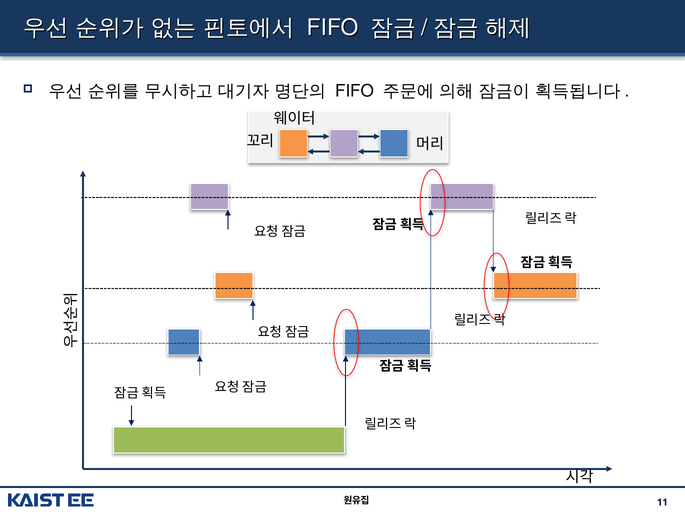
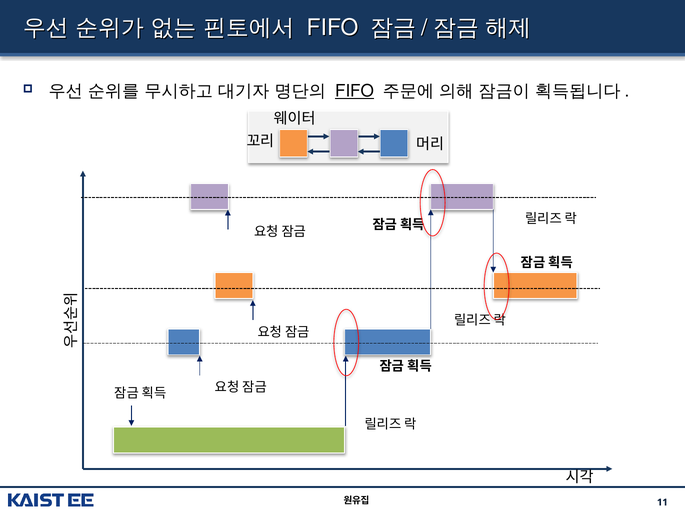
FIFO underline: none -> present (355, 91)
